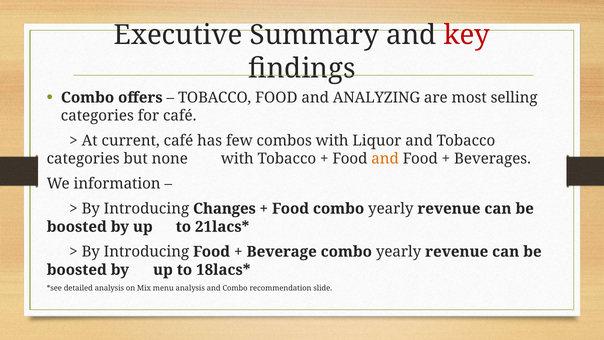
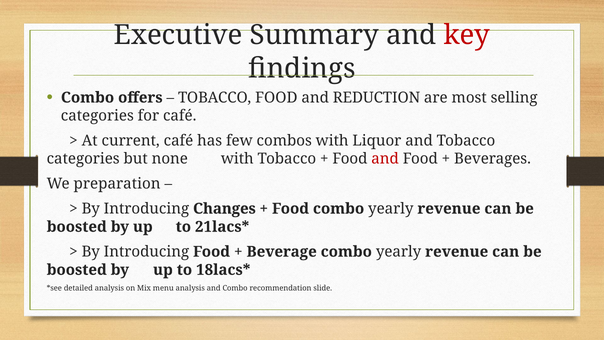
ANALYZING: ANALYZING -> REDUCTION (377, 98)
and colour: orange -> red (385, 159)
information: information -> preparation (117, 184)
